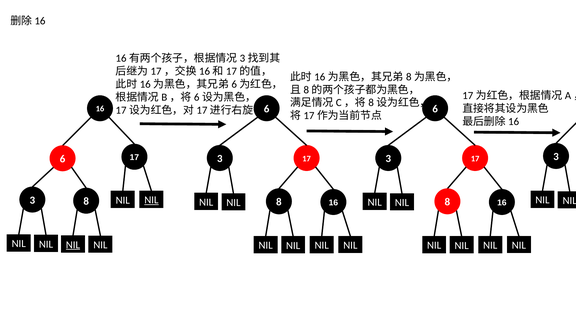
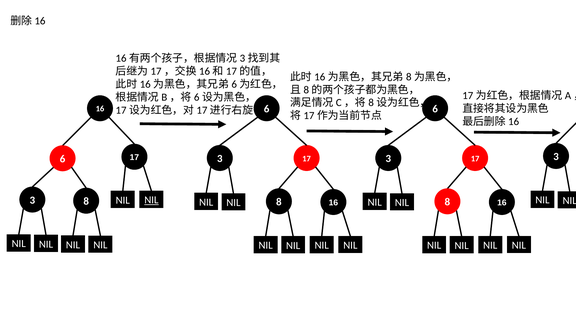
NIL underline: present -> none (73, 245)
